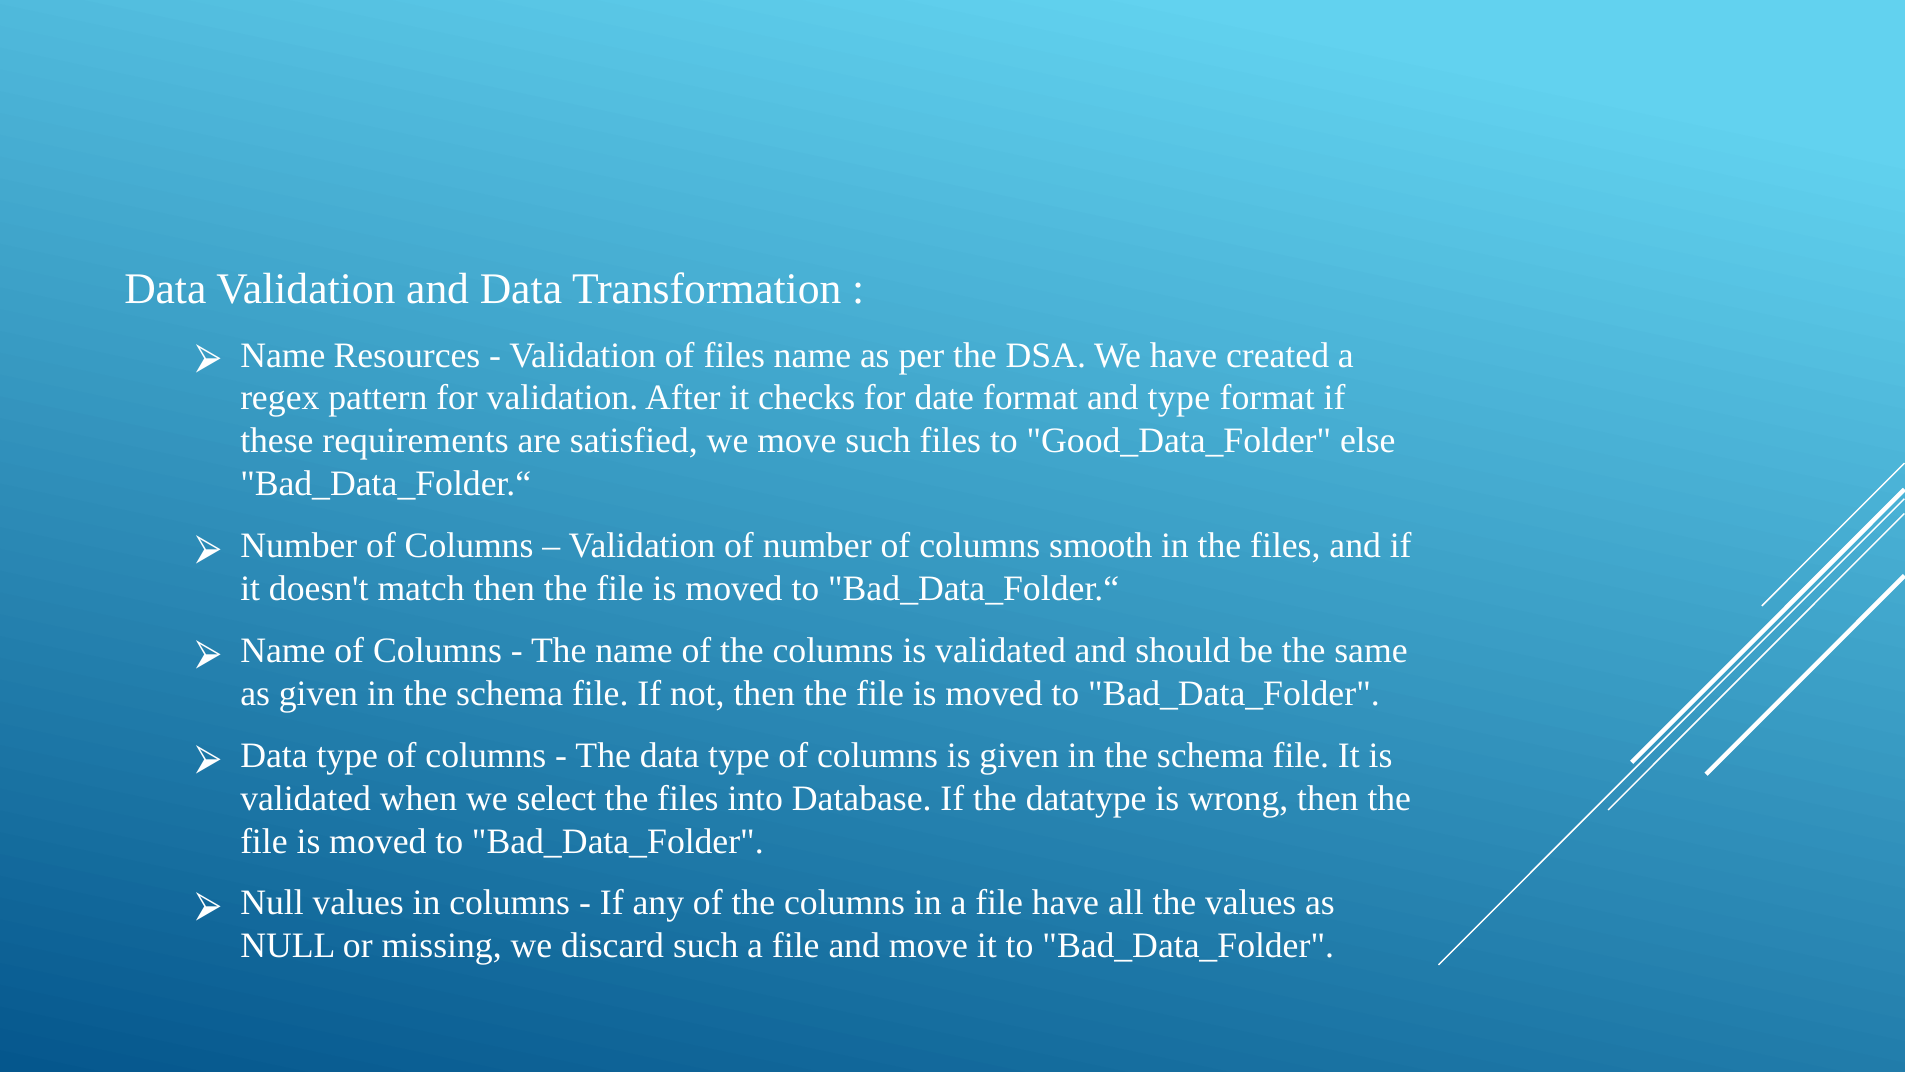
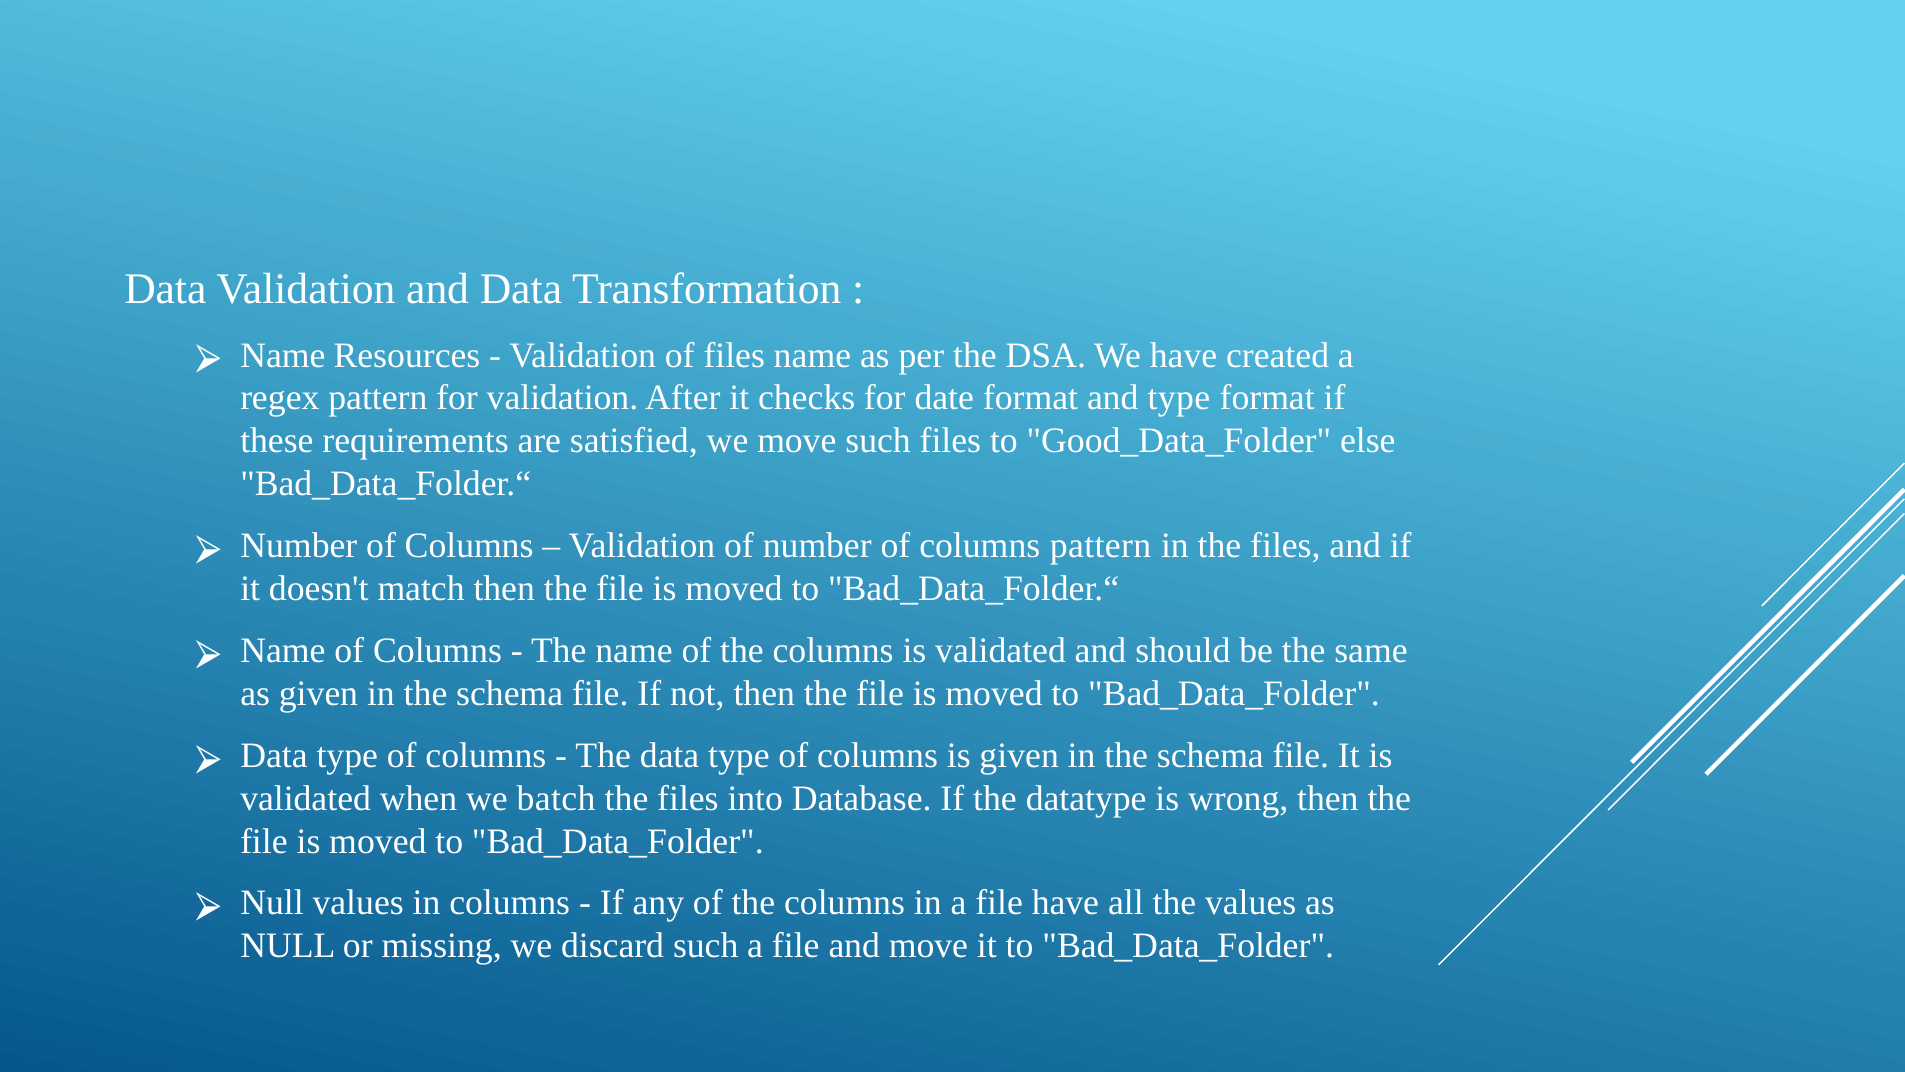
columns smooth: smooth -> pattern (1101, 546)
select: select -> batch (556, 798)
